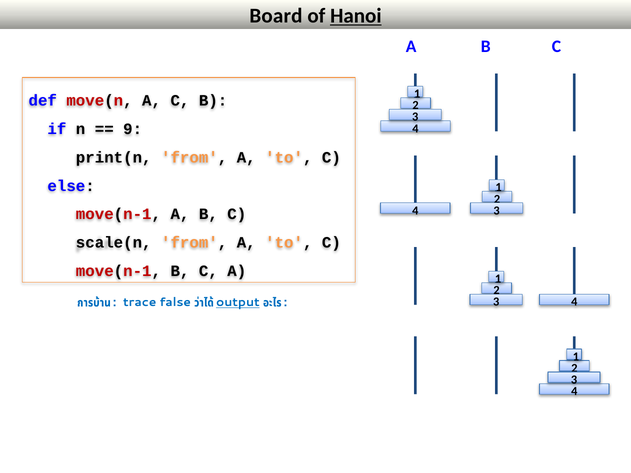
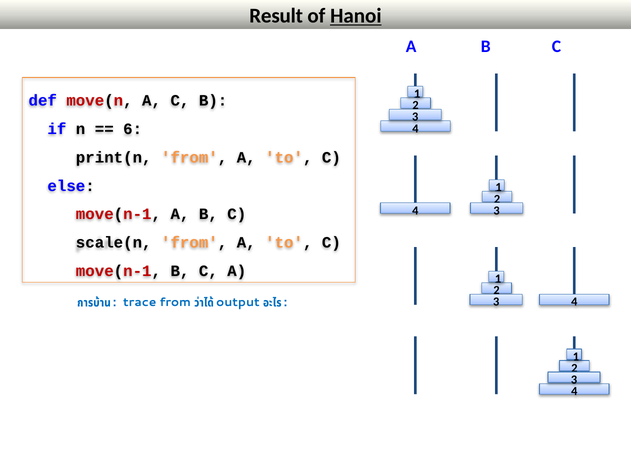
Board: Board -> Result (276, 16)
9: 9 -> 6 (133, 129)
trace false: false -> from (175, 303)
output underline: present -> none (238, 303)
